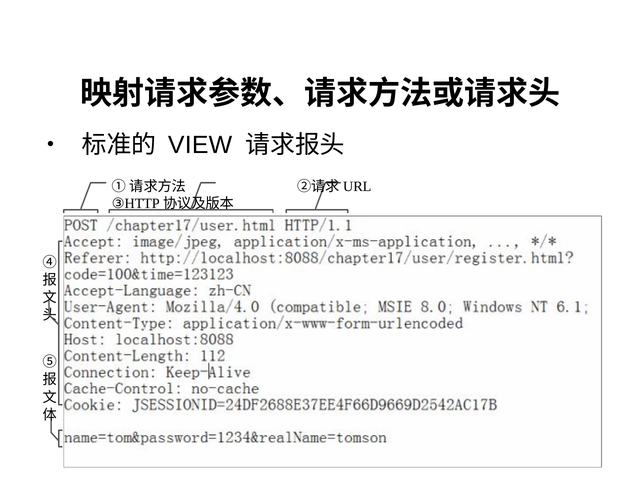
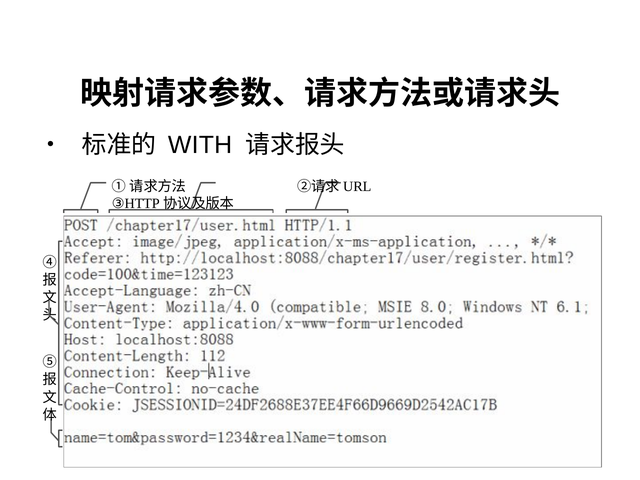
VIEW: VIEW -> WITH (200, 145)
